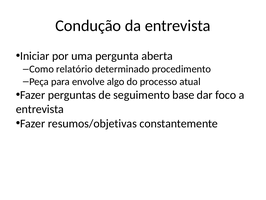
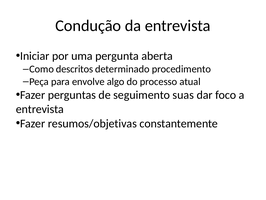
relatório: relatório -> descritos (75, 69)
base: base -> suas (183, 95)
